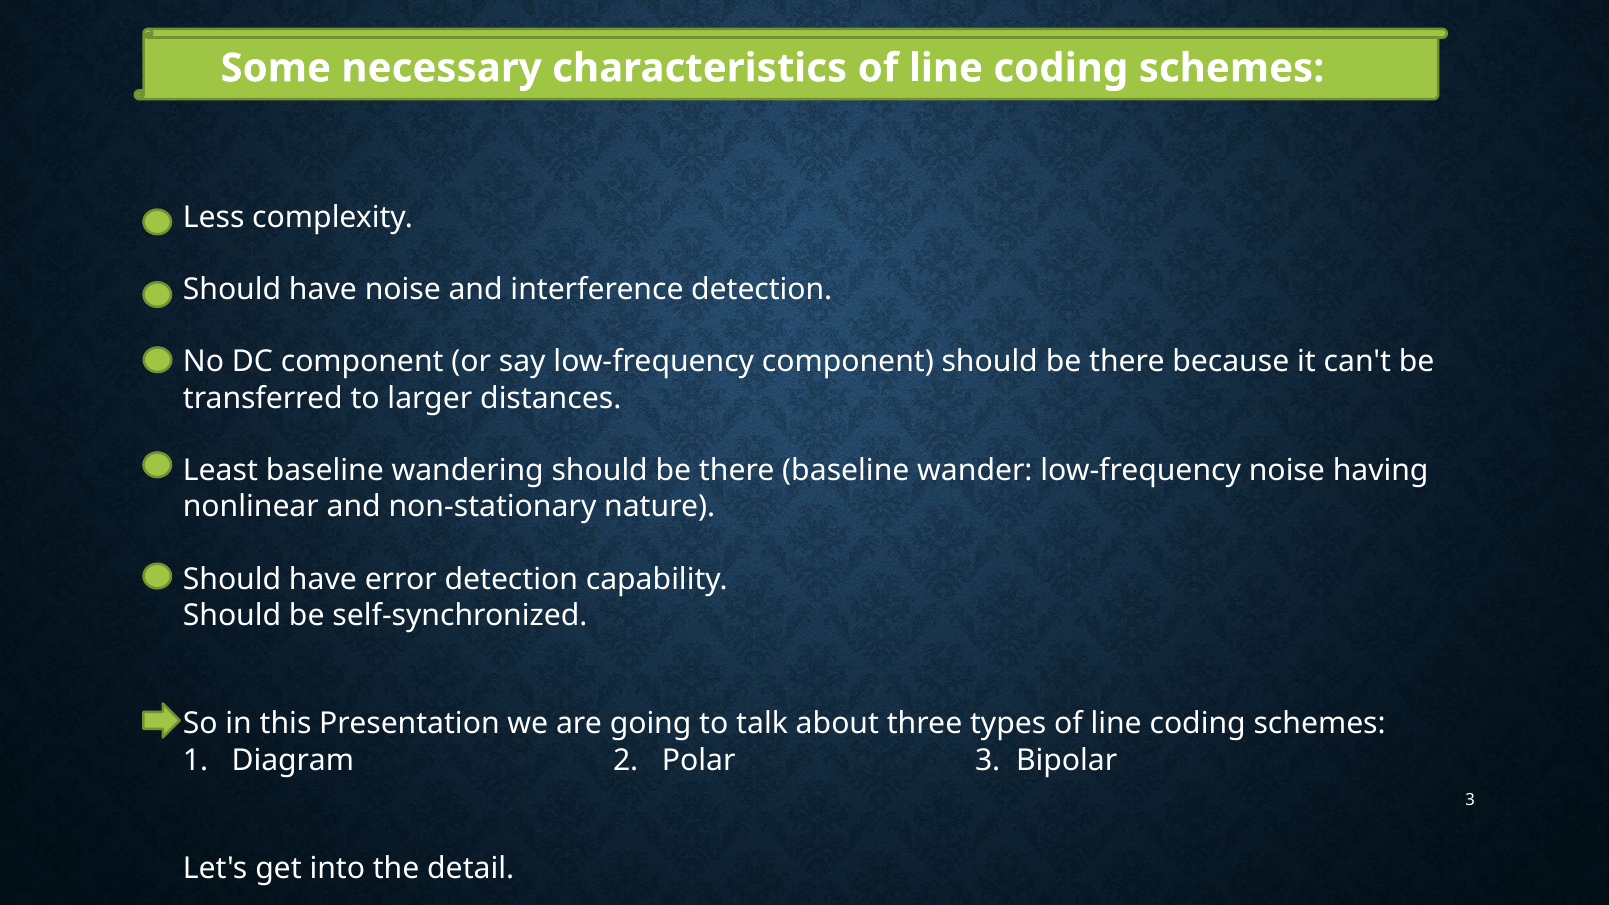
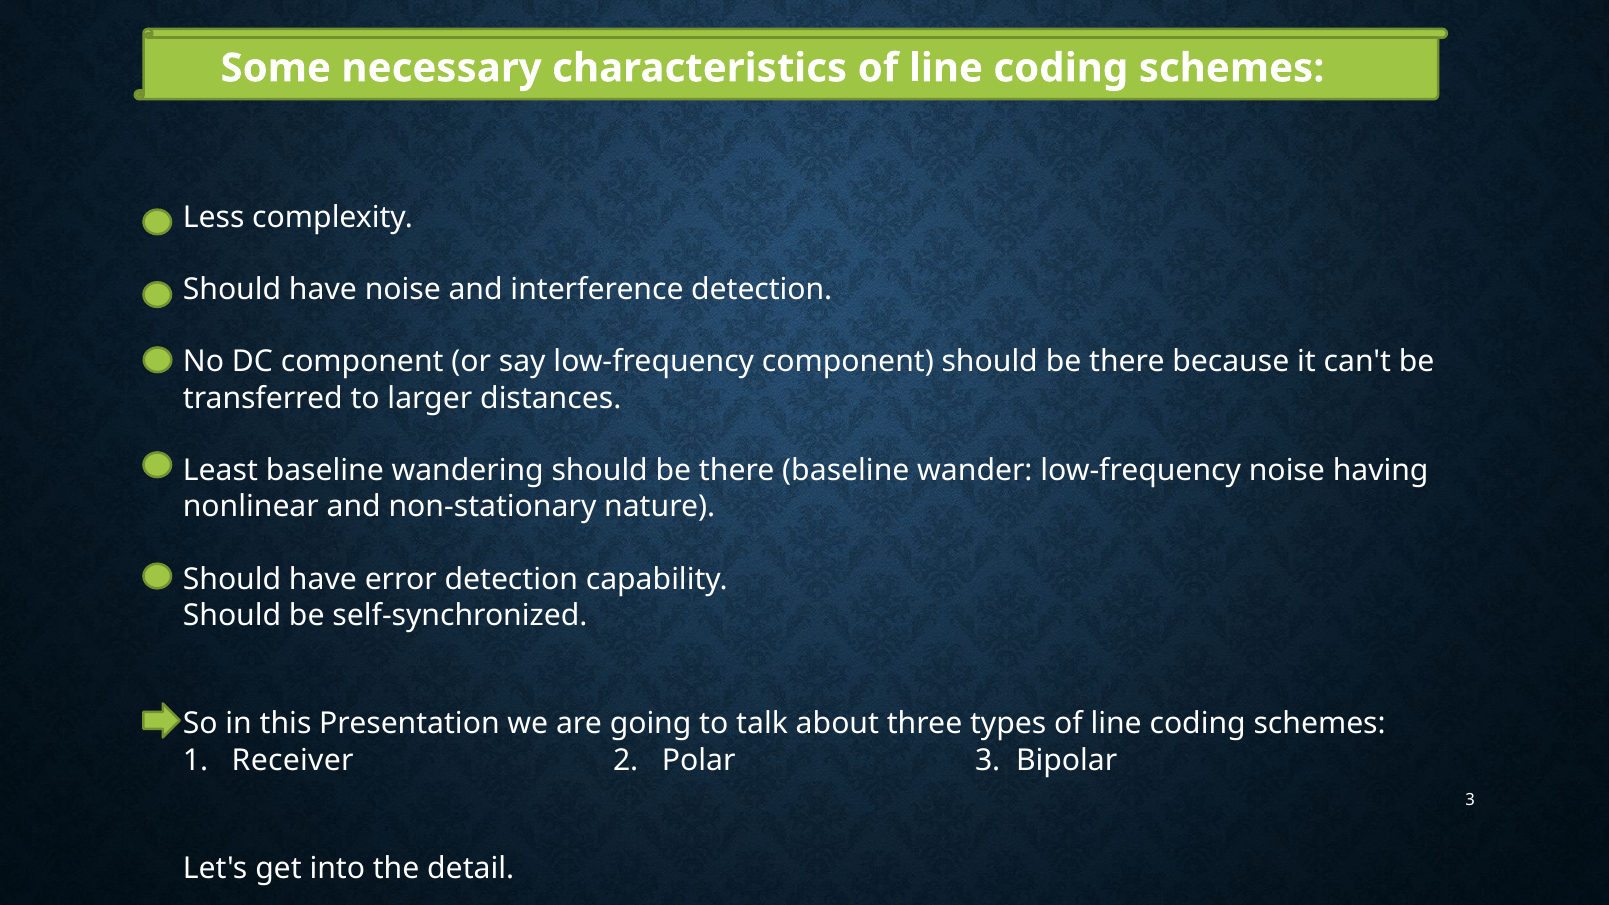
Diagram: Diagram -> Receiver (293, 760)
